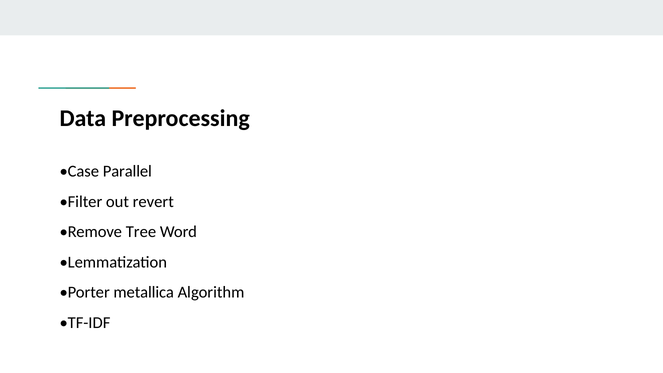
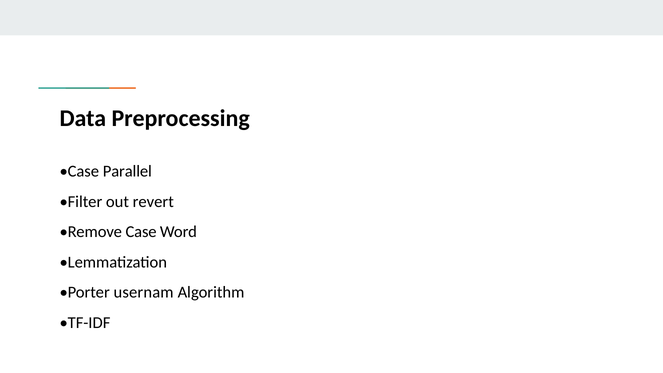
Remove Tree: Tree -> Case (141, 232)
metallica: metallica -> usernam (144, 292)
